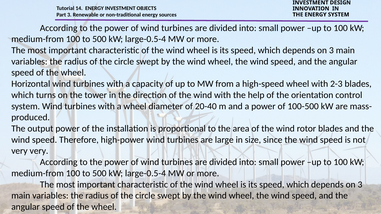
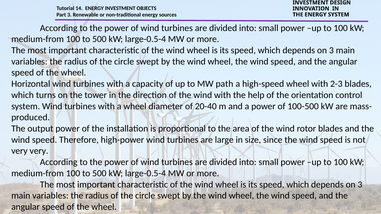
from: from -> path (224, 84)
